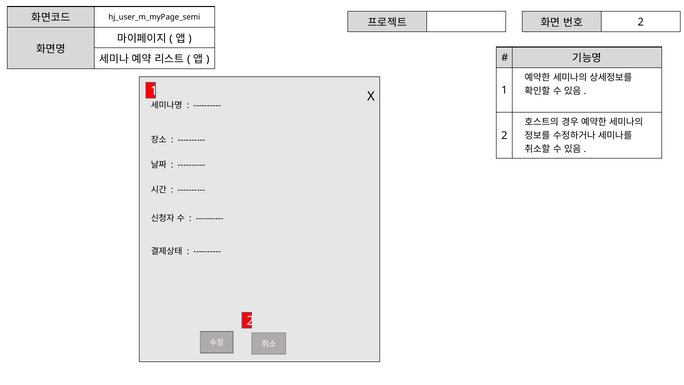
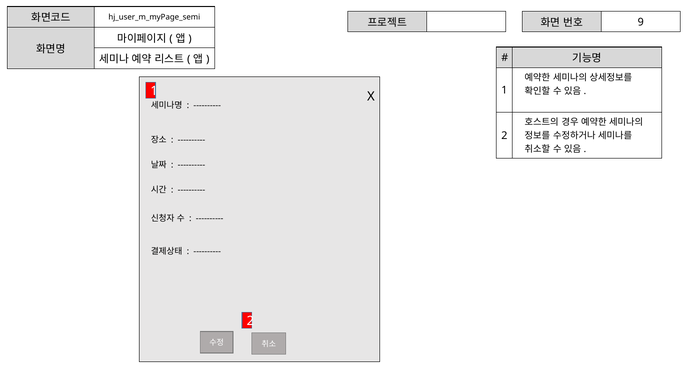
2: 2 -> 9 (641, 22)
